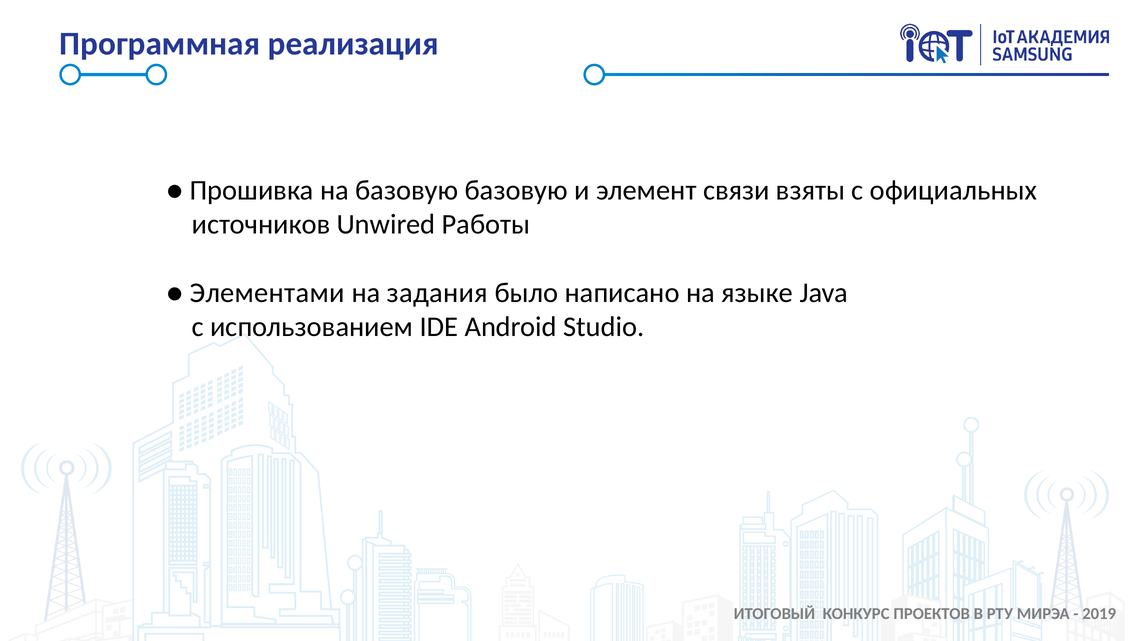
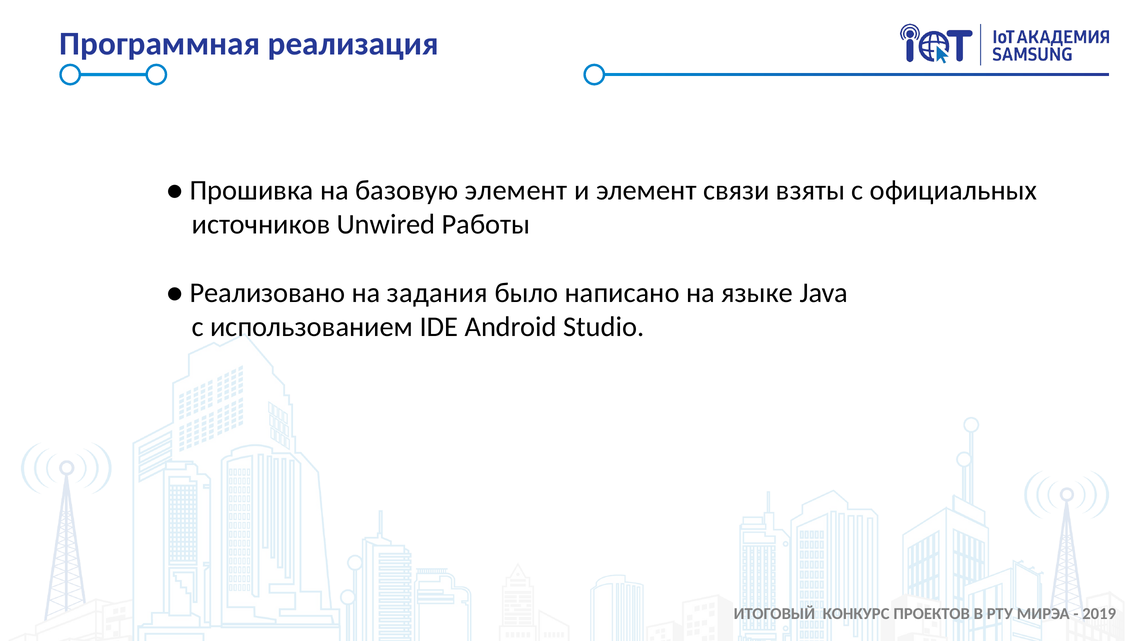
базовую базовую: базовую -> элемент (516, 190)
Элементами: Элементами -> Реализовано (267, 293)
